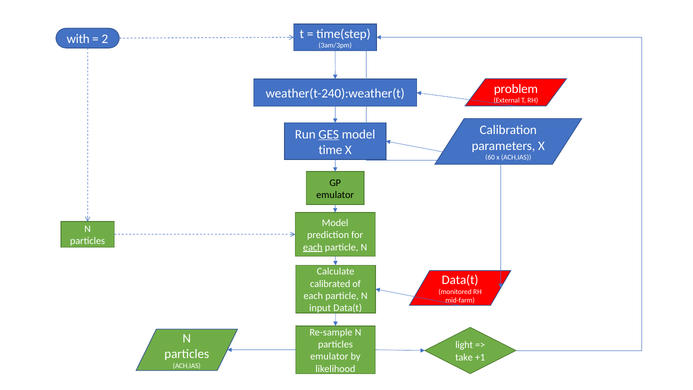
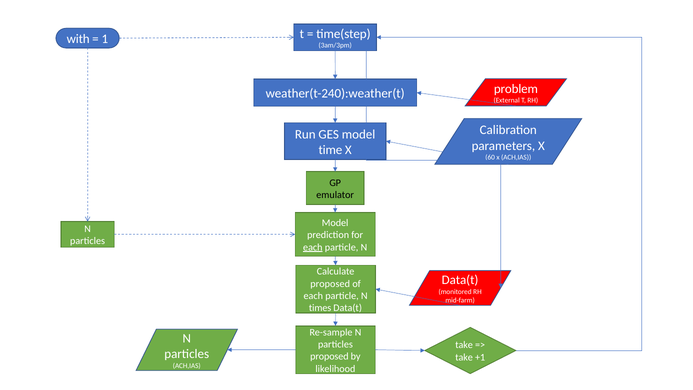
2: 2 -> 1 (105, 39)
GES underline: present -> none (329, 134)
calibrated: calibrated -> proposed (330, 284)
input: input -> times (320, 308)
light: light -> take (464, 345)
emulator: emulator -> proposed (329, 356)
